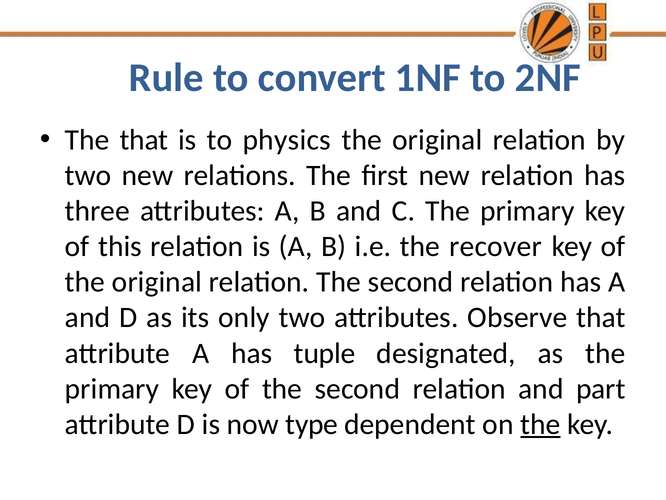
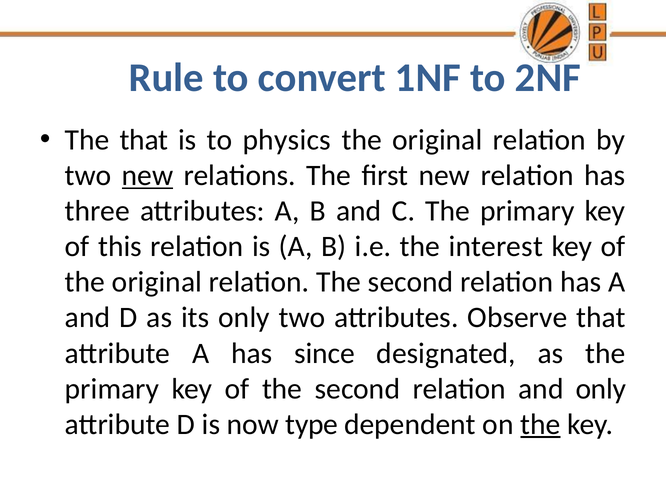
new underline: none -> present (147, 175)
recover: recover -> interest (496, 246)
tuple: tuple -> since (324, 353)
and part: part -> only (601, 388)
